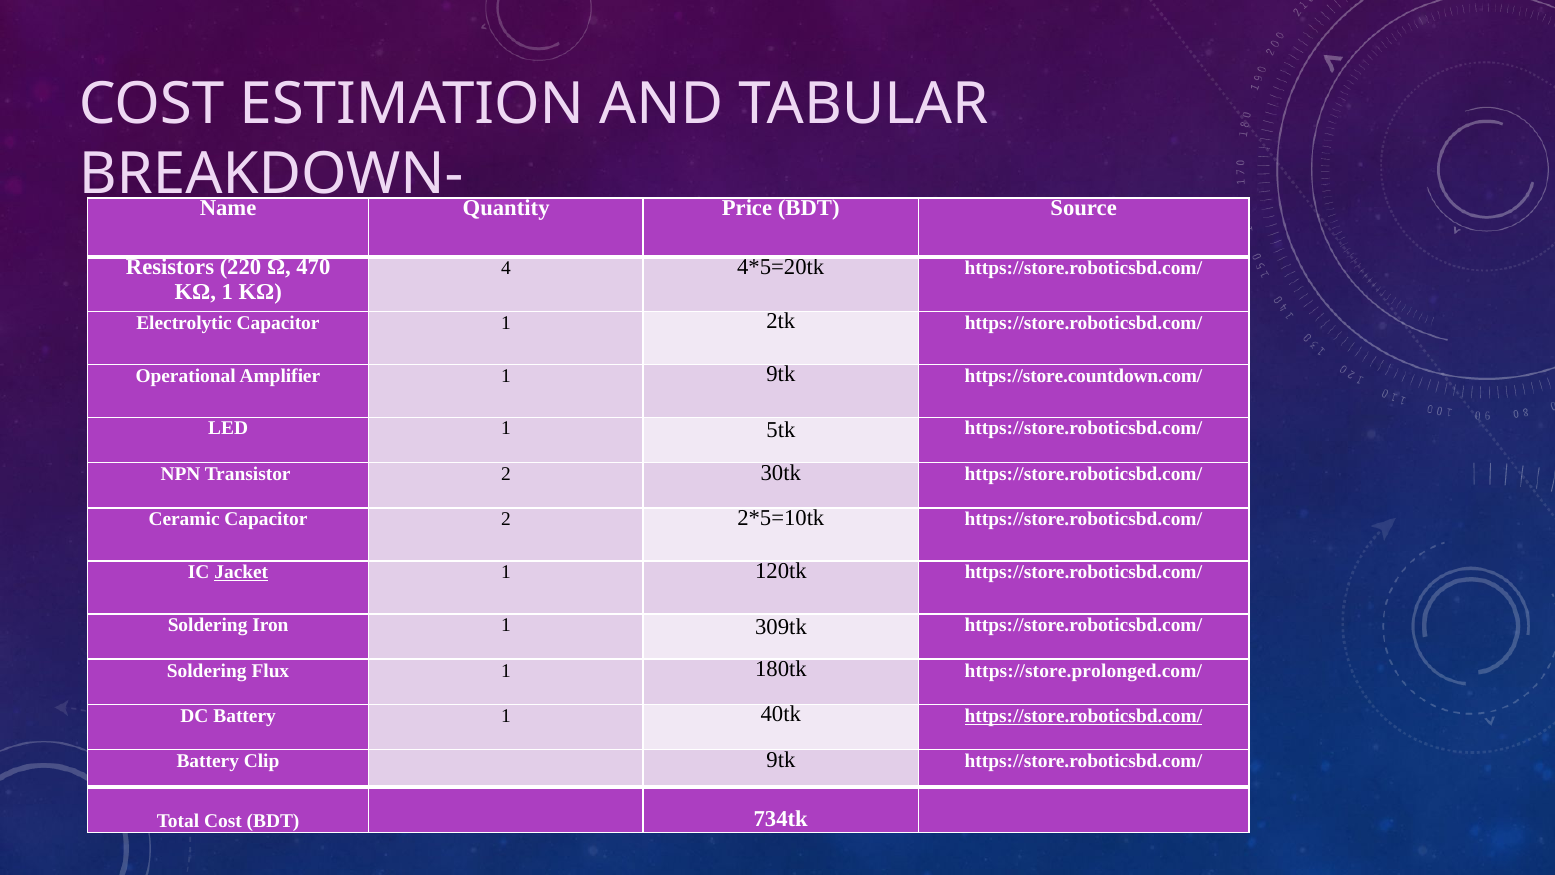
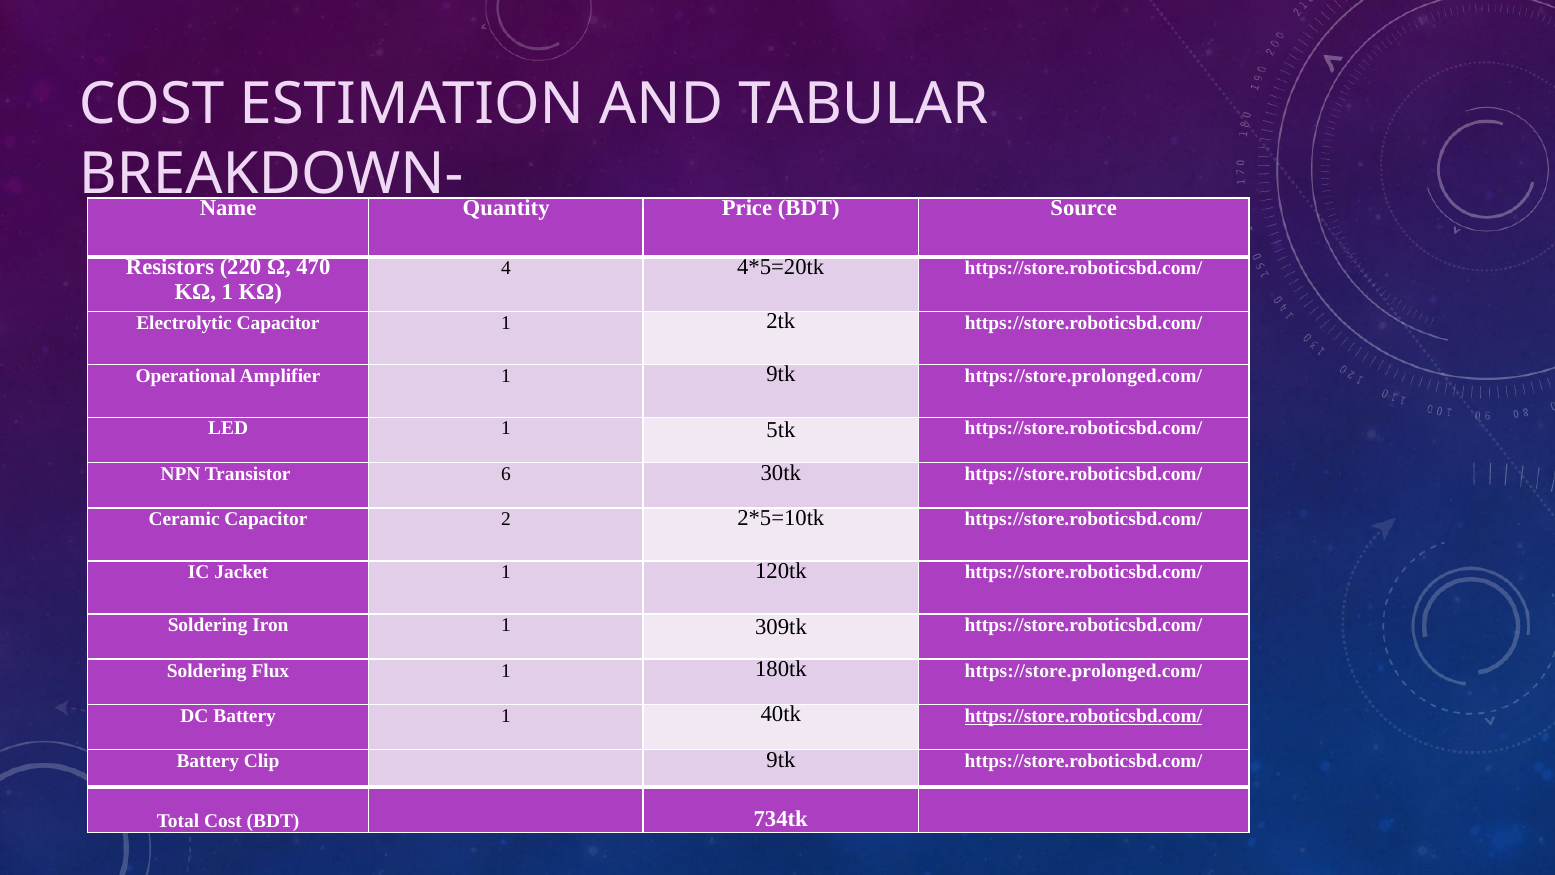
9tk https://store.countdown.com/: https://store.countdown.com/ -> https://store.prolonged.com/ (1083, 376)
Transistor 2: 2 -> 6 (506, 474)
Jacket underline: present -> none (241, 572)
